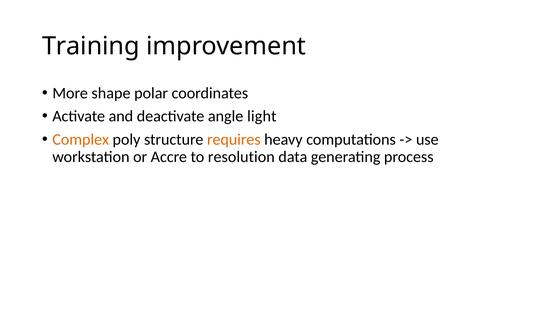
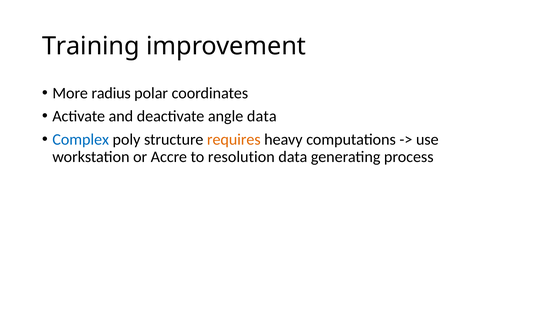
shape: shape -> radius (111, 93)
angle light: light -> data (262, 116)
Complex colour: orange -> blue (81, 139)
